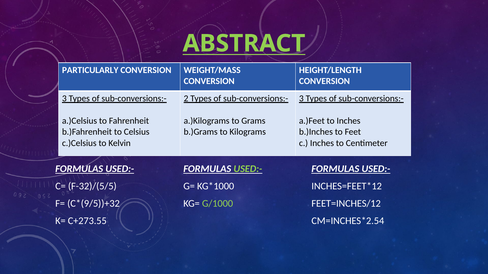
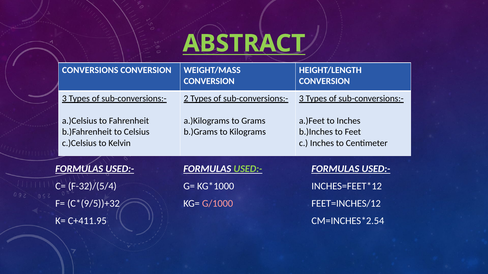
PARTICULARLY: PARTICULARLY -> CONVERSIONS (90, 70)
F-32)/(5/5: F-32)/(5/5 -> F-32)/(5/4 (92, 187)
G/1000 colour: light green -> pink (217, 204)
C+273.55: C+273.55 -> C+411.95 (87, 221)
